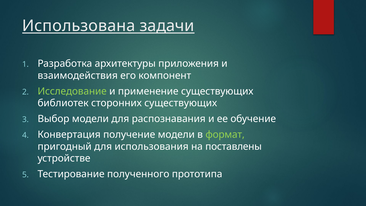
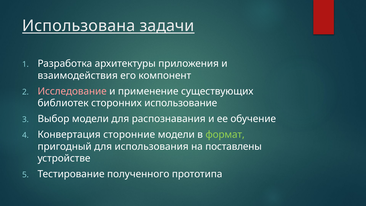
Исследование colour: light green -> pink (72, 91)
сторонних существующих: существующих -> использование (181, 103)
получение: получение -> сторонние (129, 135)
